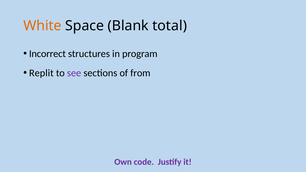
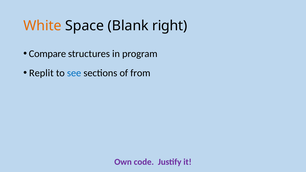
total: total -> right (170, 26)
Incorrect: Incorrect -> Compare (47, 54)
see colour: purple -> blue (74, 73)
